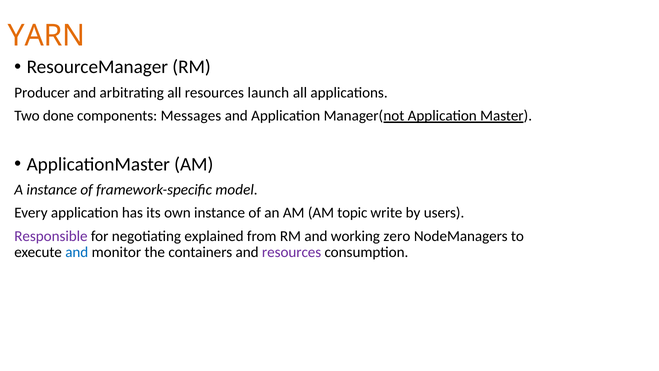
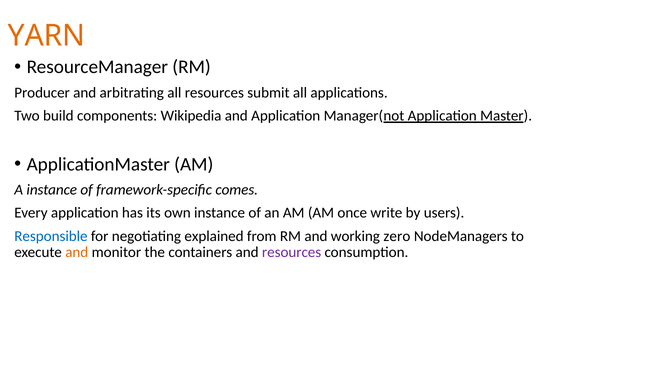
launch: launch -> submit (268, 93)
done: done -> build (58, 116)
Messages: Messages -> Wikipedia (191, 116)
model: model -> comes (237, 190)
topic: topic -> once (352, 213)
Responsible colour: purple -> blue (51, 236)
and colour: blue -> orange (77, 252)
